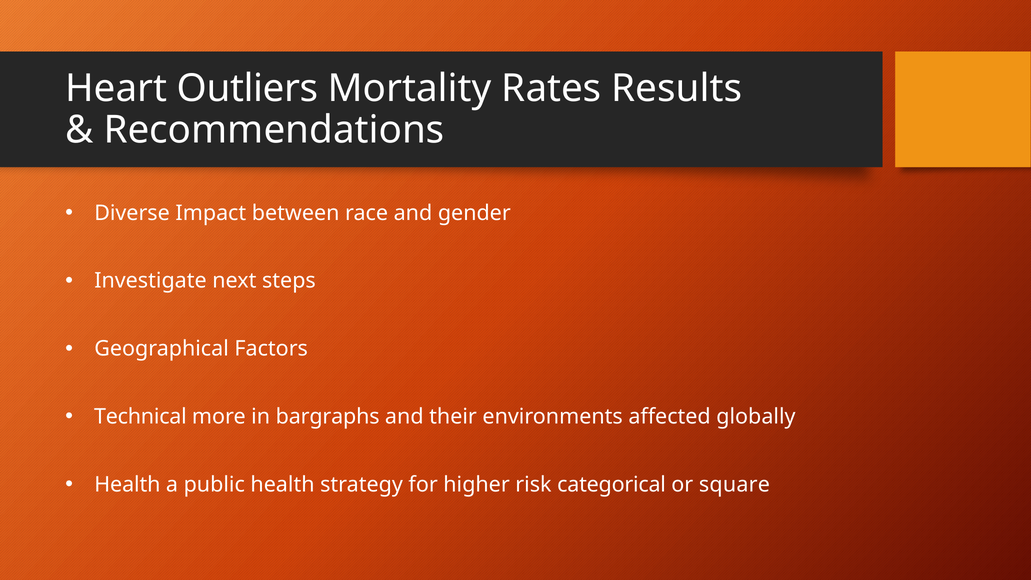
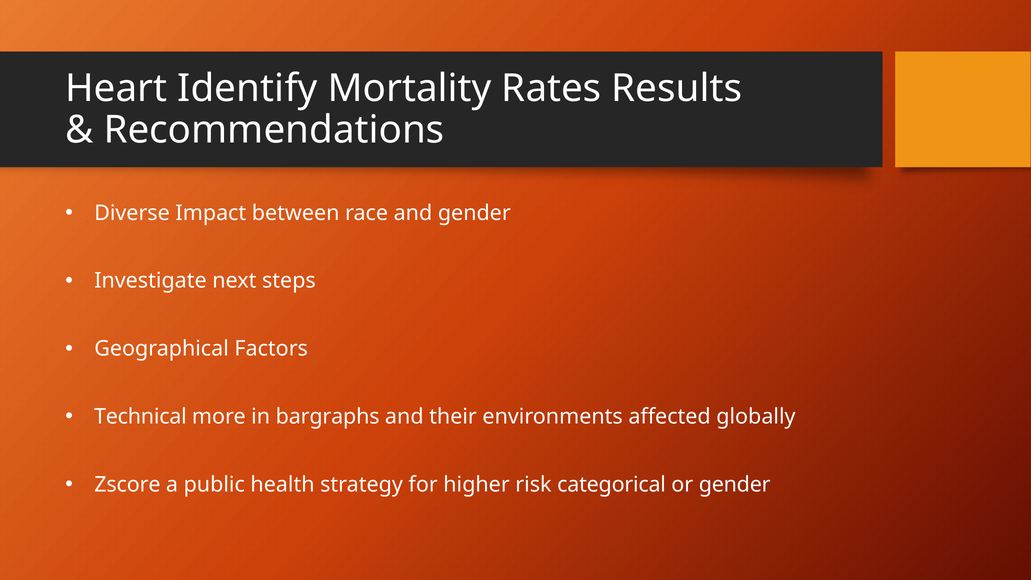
Outliers: Outliers -> Identify (247, 88)
Health: Health -> Zscore (127, 484)
or square: square -> gender (735, 484)
